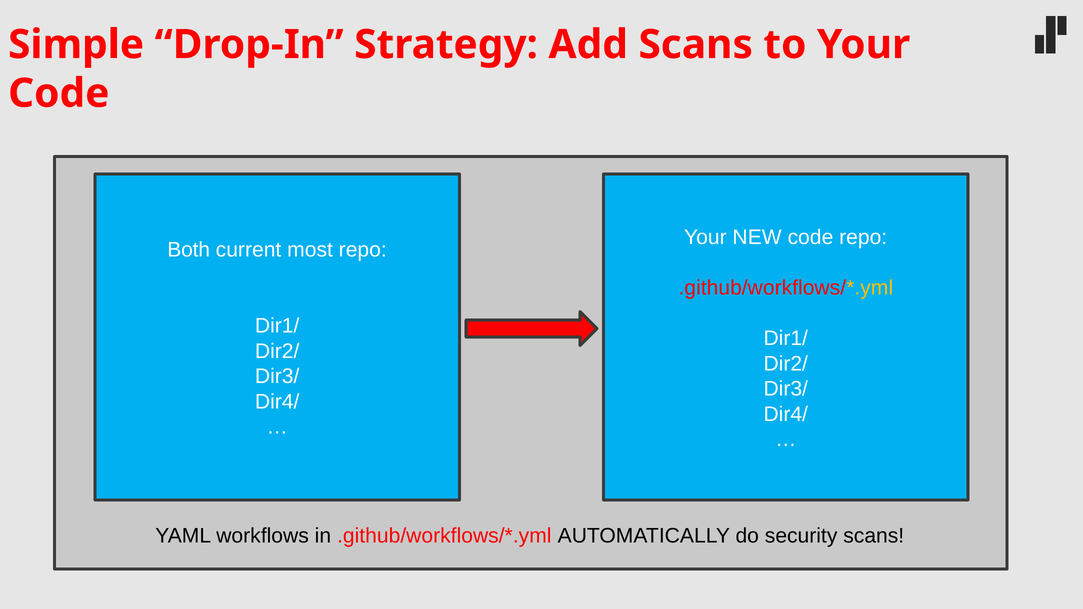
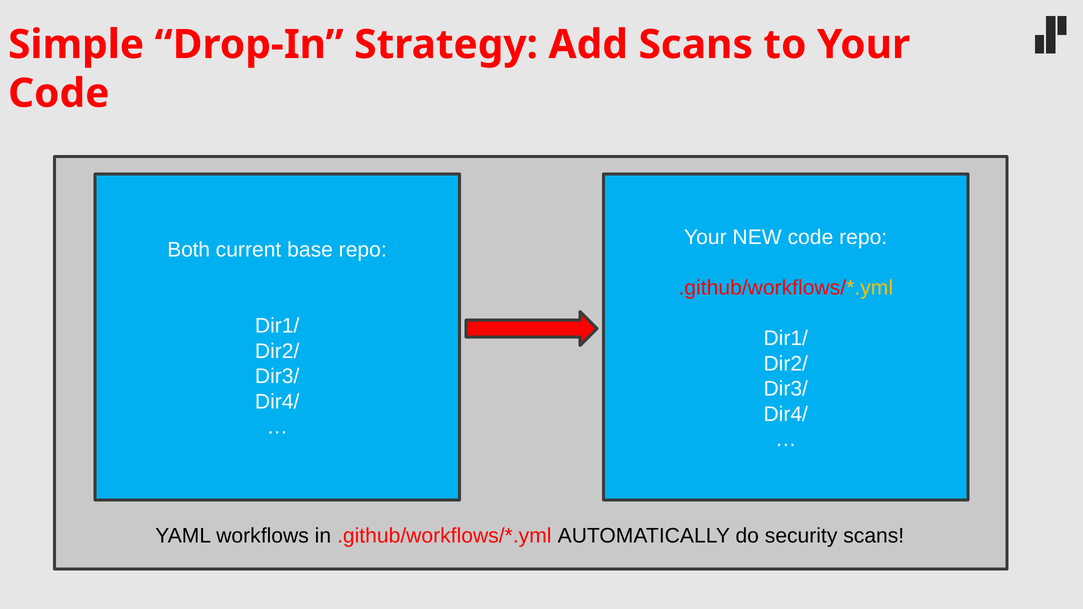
most: most -> base (310, 250)
